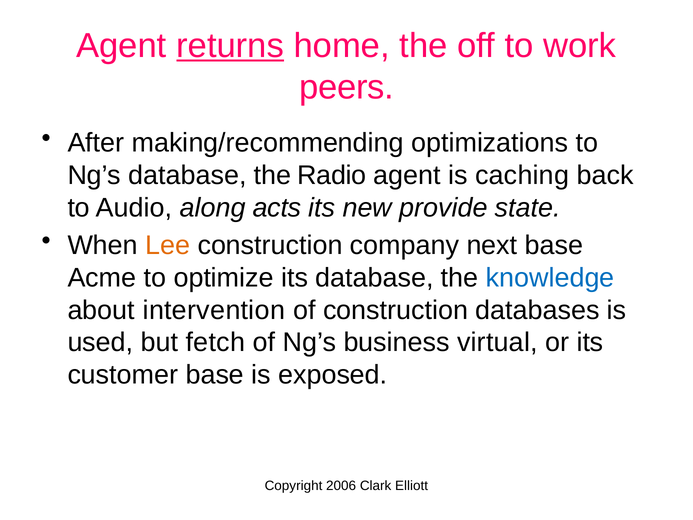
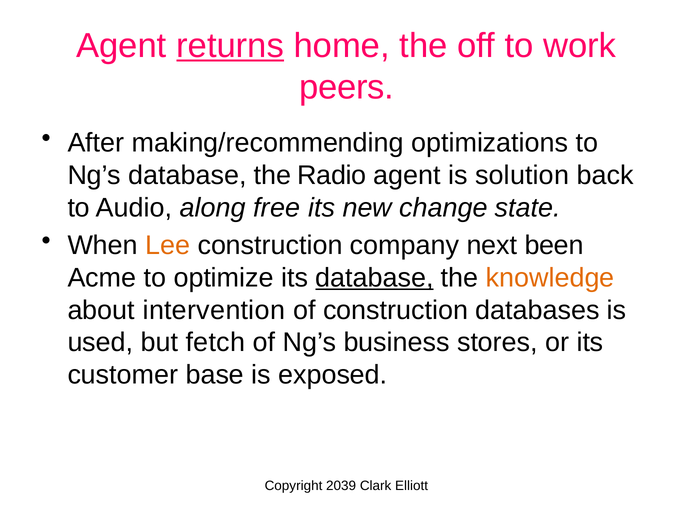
caching: caching -> solution (522, 175)
acts: acts -> free (277, 208)
provide: provide -> change (443, 208)
next base: base -> been (554, 245)
database underline: none -> present (375, 278)
knowledge colour: blue -> orange (550, 278)
virtual: virtual -> stores (497, 342)
2006: 2006 -> 2039 (341, 486)
